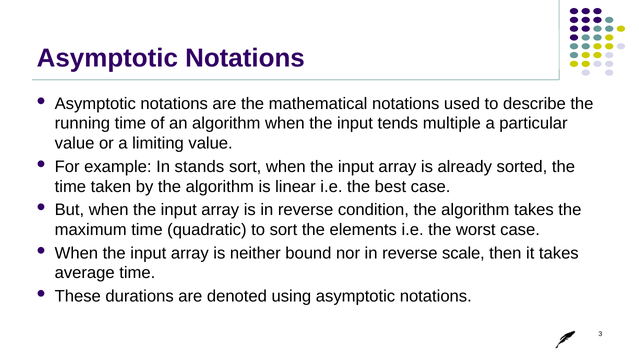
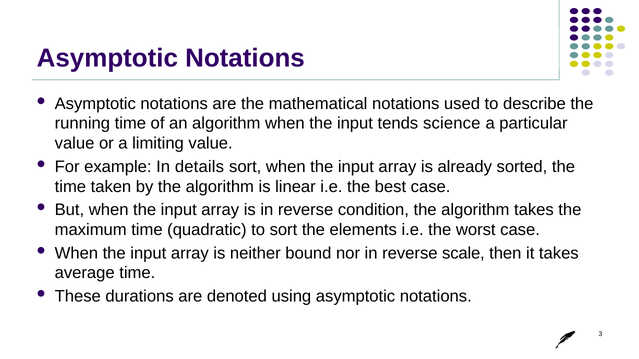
multiple: multiple -> science (452, 124)
stands: stands -> details (199, 167)
